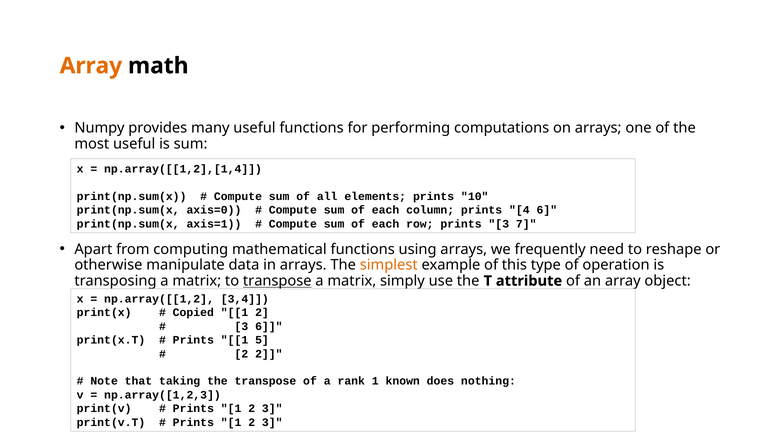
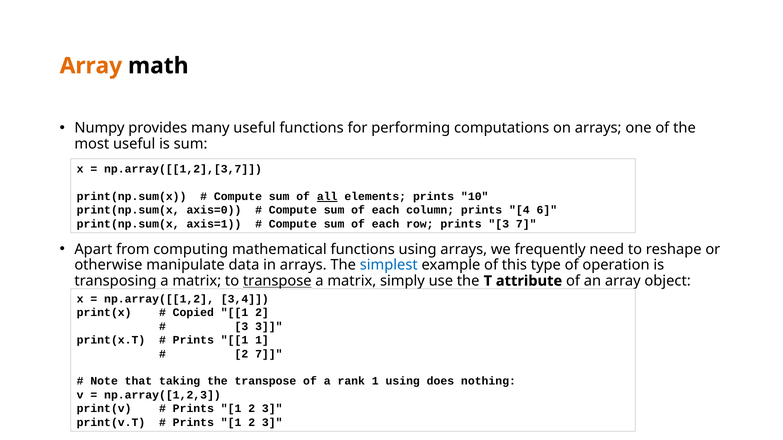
np.array([[1,2],[1,4: np.array([[1,2],[1,4 -> np.array([[1,2],[3,7 (183, 169)
all underline: none -> present (327, 197)
simplest colour: orange -> blue (389, 265)
3 6: 6 -> 3 (269, 327)
1 5: 5 -> 1 (262, 340)
2 2: 2 -> 7 (269, 354)
1 known: known -> using (403, 382)
